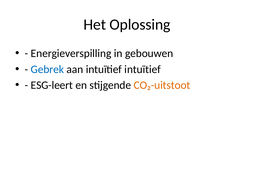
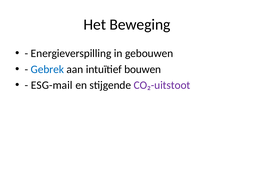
Oplossing: Oplossing -> Beweging (140, 25)
intuïtief intuïtief: intuïtief -> bouwen (143, 69)
ESG-leert: ESG-leert -> ESG-mail (52, 85)
CO₂-uitstoot colour: orange -> purple (162, 85)
